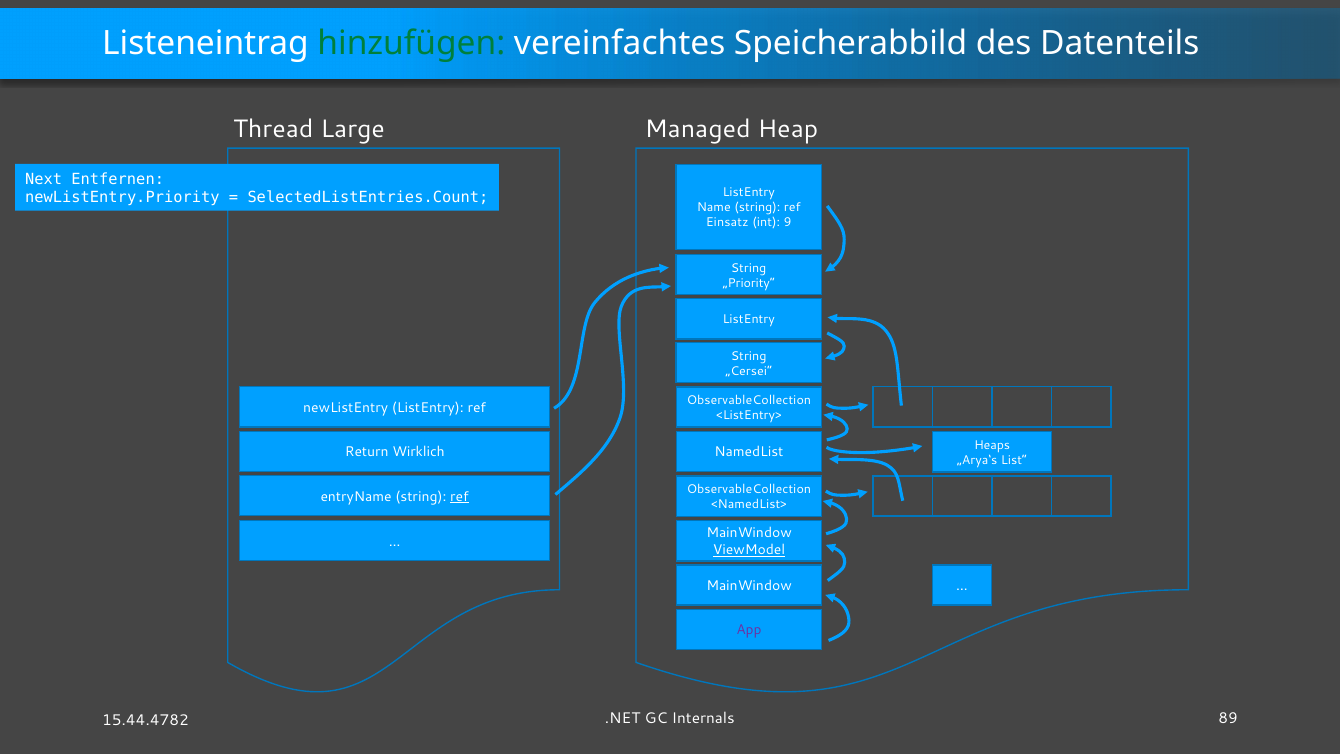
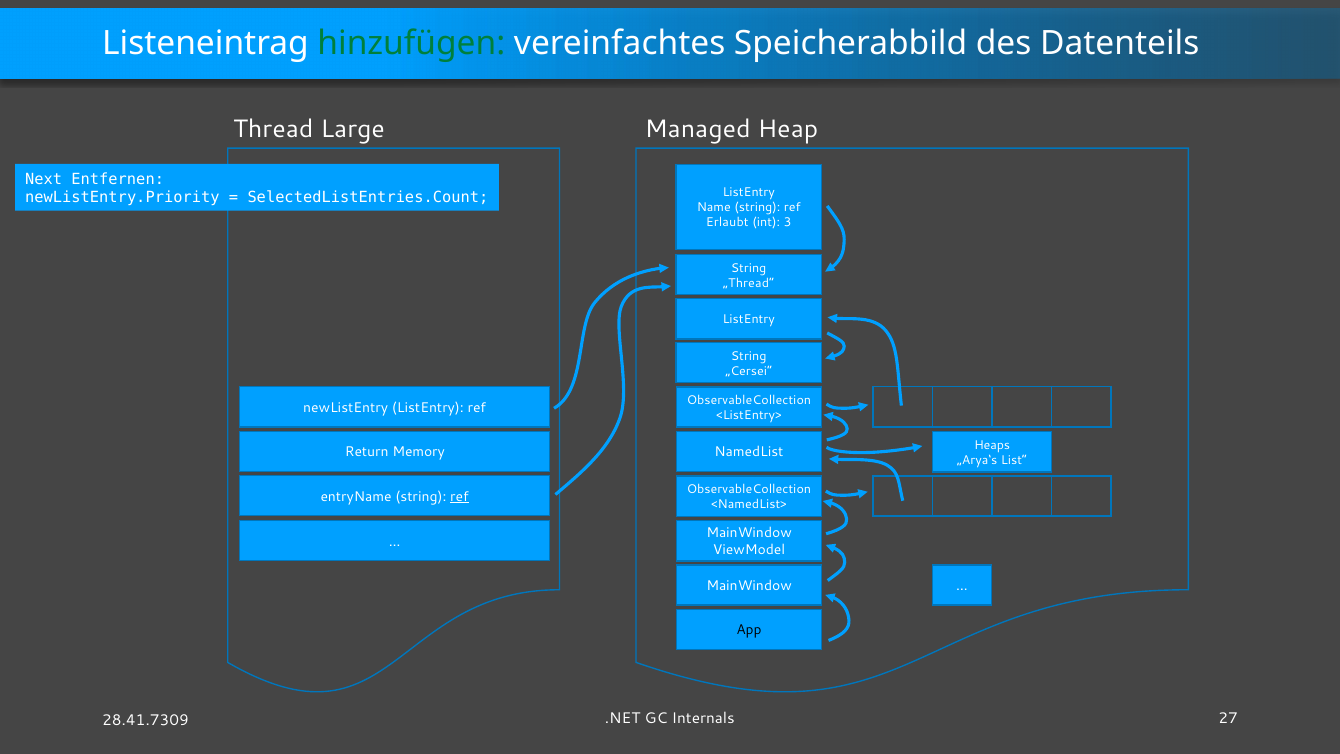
Einsatz: Einsatz -> Erlaubt (727, 223)
9: 9 -> 3 (788, 223)
„Priority“: „Priority“ -> „Thread“ (749, 283)
Wirklich: Wirklich -> Memory (419, 452)
ViewModel underline: present -> none (749, 550)
App colour: purple -> black (749, 630)
89: 89 -> 27 (1228, 718)
15.44.4782: 15.44.4782 -> 28.41.7309 (145, 720)
